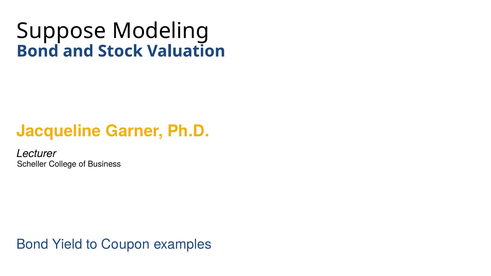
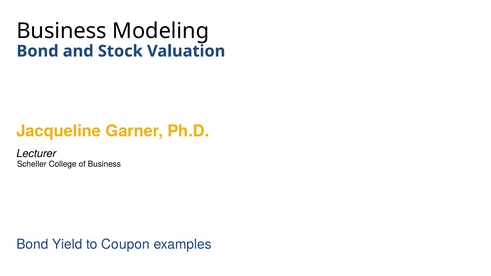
Suppose: Suppose -> Business (62, 31)
